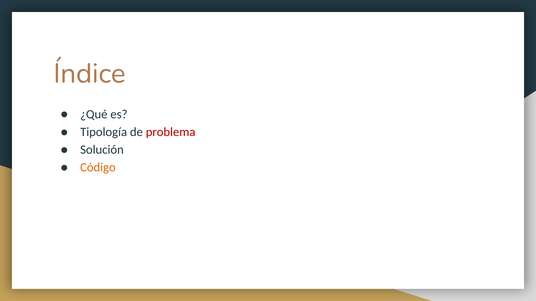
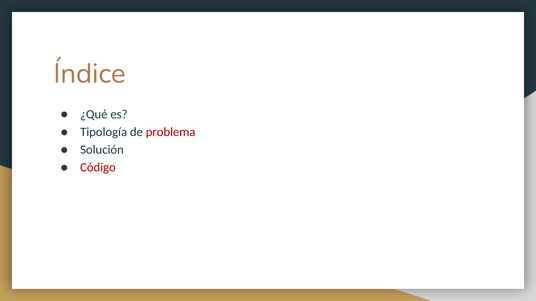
Código colour: orange -> red (98, 168)
